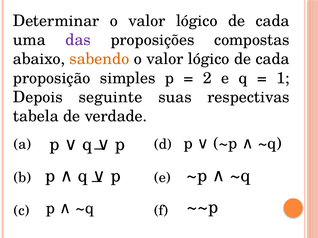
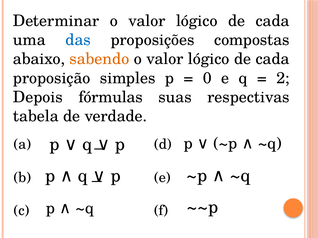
das colour: purple -> blue (78, 40)
2: 2 -> 0 (207, 78)
1: 1 -> 2 (283, 78)
seguinte: seguinte -> fórmulas (111, 97)
